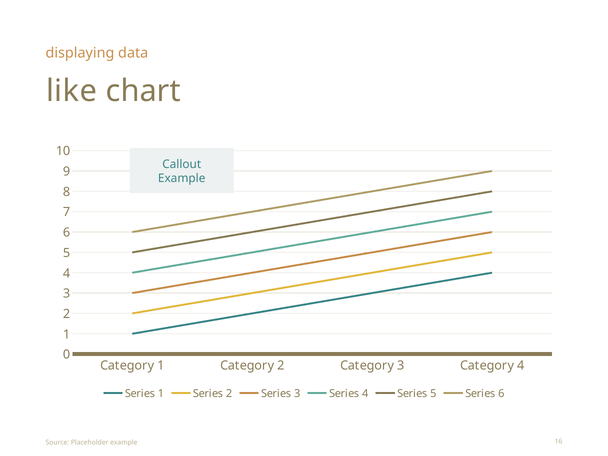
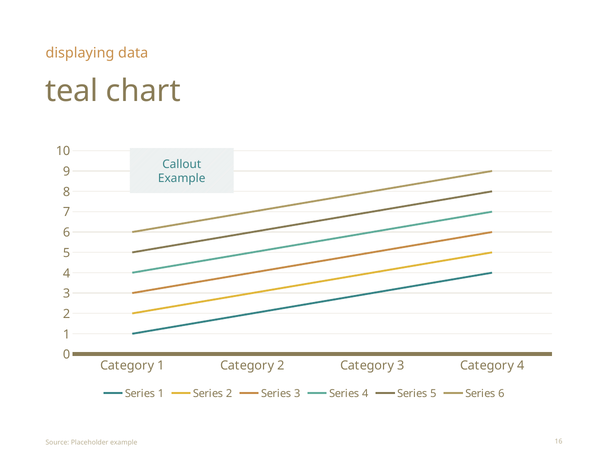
like: like -> teal (72, 91)
